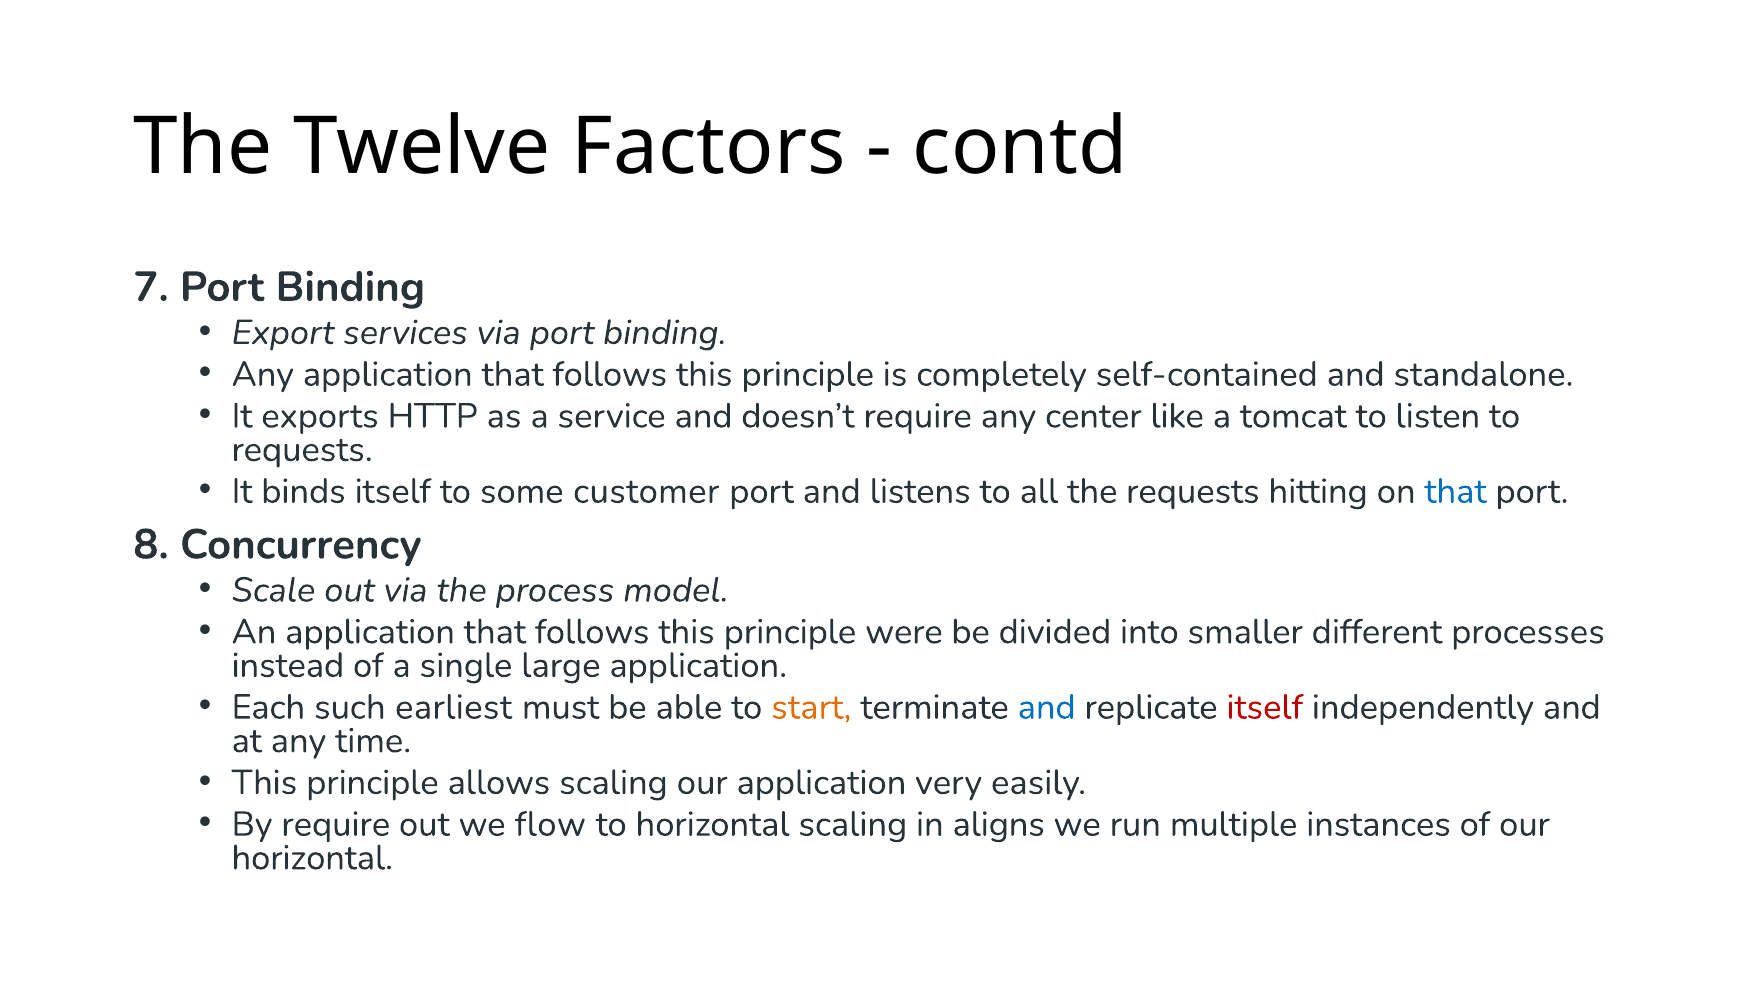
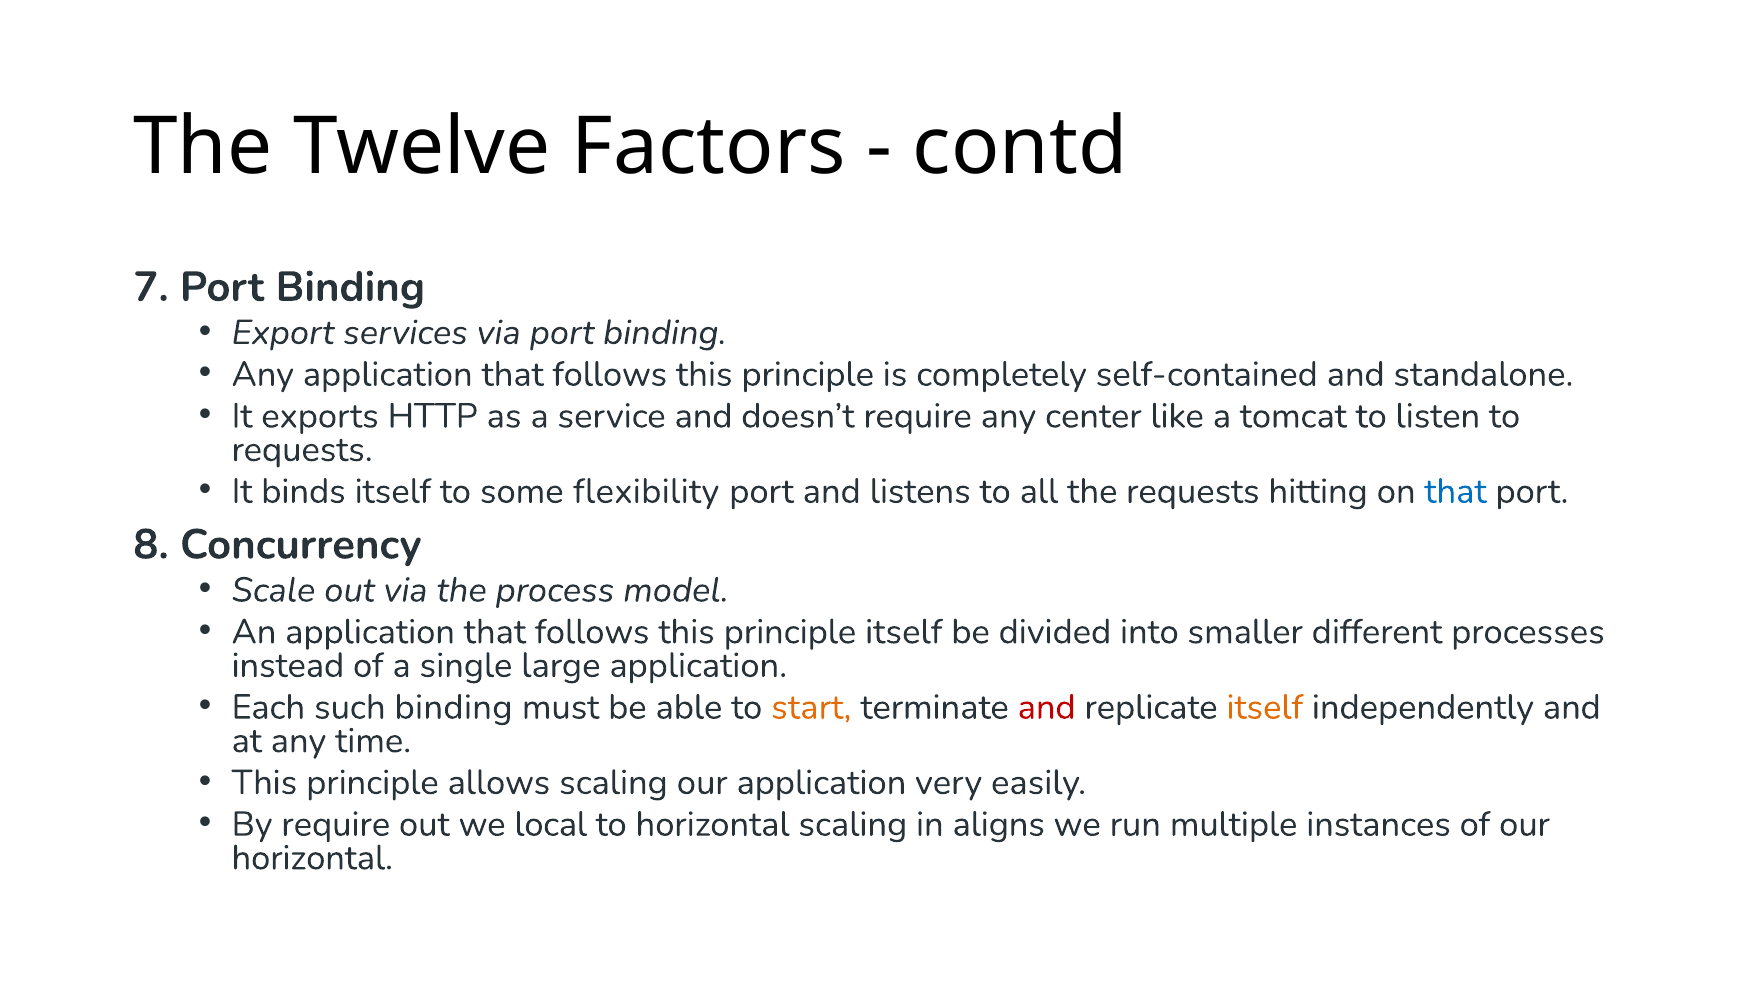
customer: customer -> flexibility (646, 491)
principle were: were -> itself (904, 632)
such earliest: earliest -> binding (454, 707)
and colour: blue -> red (1047, 707)
itself colour: red -> orange (1265, 707)
flow: flow -> local (551, 824)
